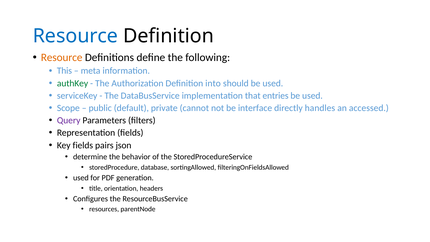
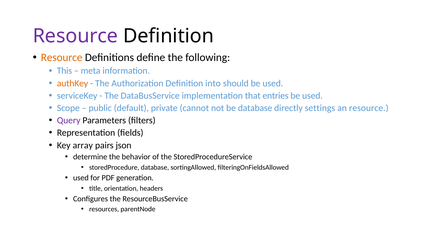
Resource colour: blue -> purple (75, 36)
authKey colour: green -> orange (73, 83)
be interface: interface -> database (255, 108)
handles: handles -> settings (320, 108)
an accessed: accessed -> resource (369, 108)
Key fields: fields -> array (83, 145)
